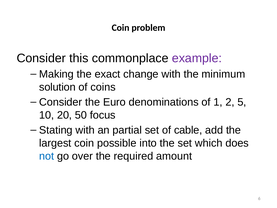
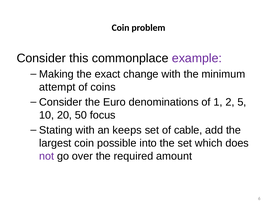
solution: solution -> attempt (57, 87)
partial: partial -> keeps (127, 130)
not colour: blue -> purple (47, 156)
